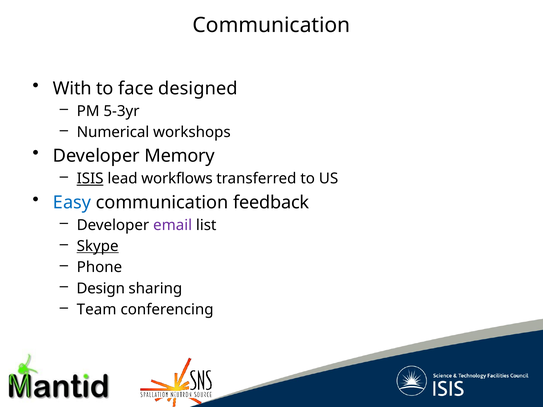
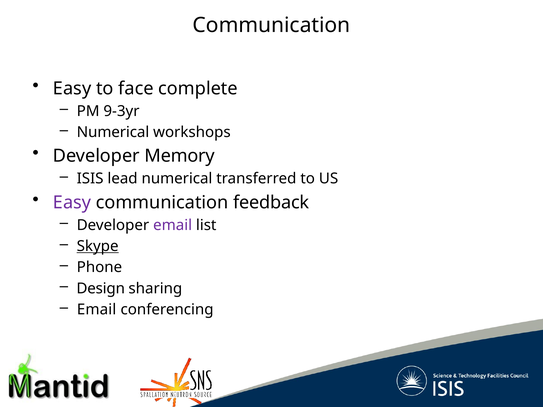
With: With -> Easy (72, 88)
designed: designed -> complete (198, 88)
5-3yr: 5-3yr -> 9-3yr (121, 111)
ISIS underline: present -> none (90, 179)
lead workflows: workflows -> numerical (177, 179)
Easy colour: blue -> purple (72, 203)
Team: Team -> Email (97, 310)
